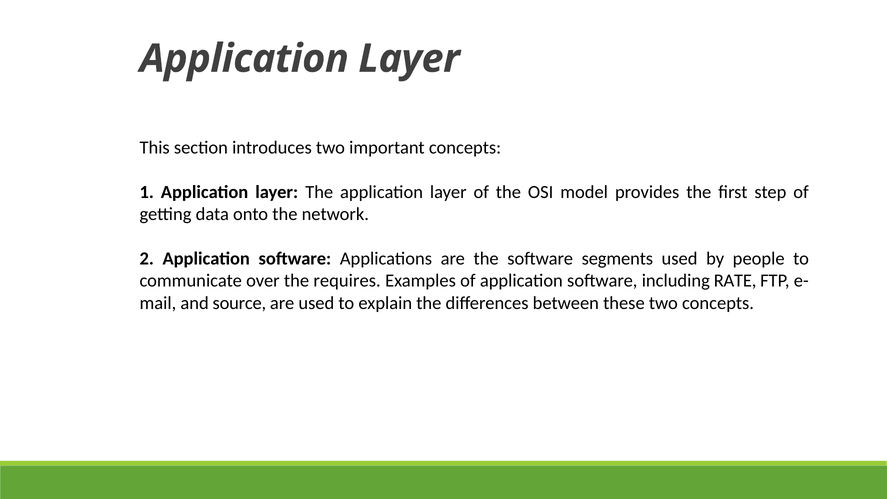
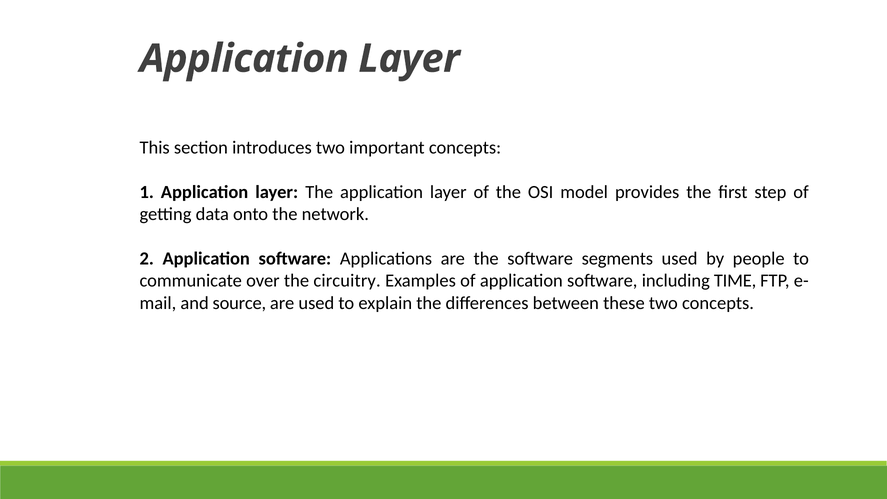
requires: requires -> circuitry (347, 281)
RATE: RATE -> TIME (735, 281)
